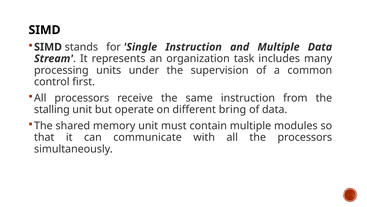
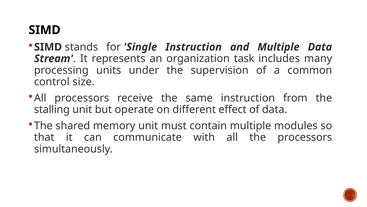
first: first -> size (84, 82)
bring: bring -> effect (233, 109)
